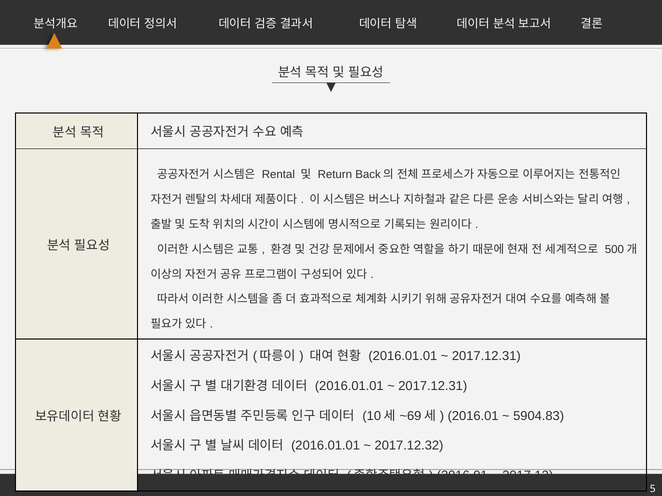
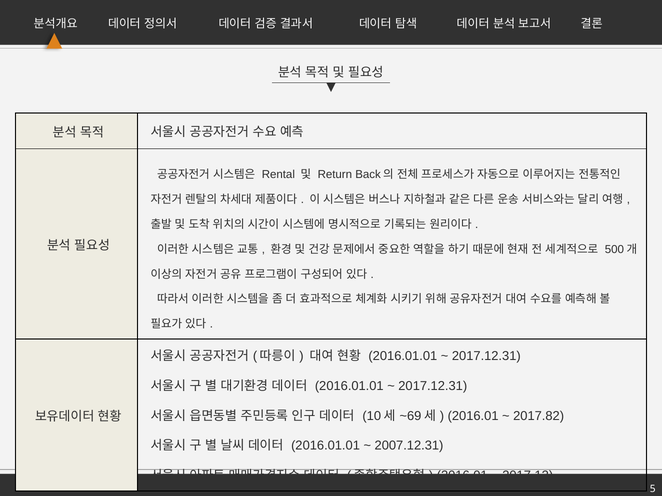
5904.83: 5904.83 -> 2017.82 (539, 416)
2017.12.32: 2017.12.32 -> 2007.12.31 (409, 446)
